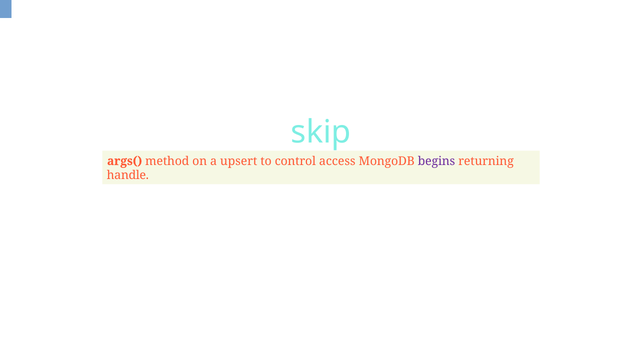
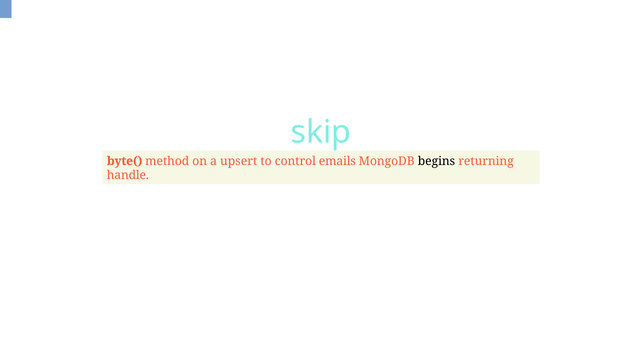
args(: args( -> byte( (125, 161)
access: access -> emails (337, 161)
begins colour: purple -> black (437, 161)
